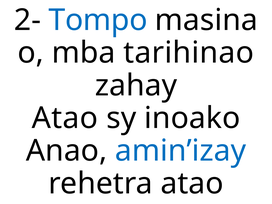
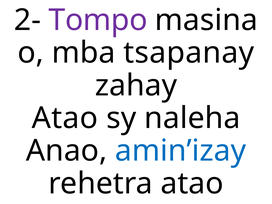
Tompo colour: blue -> purple (98, 20)
tarihinao: tarihinao -> tsapanay (189, 53)
inoako: inoako -> naleha (192, 118)
